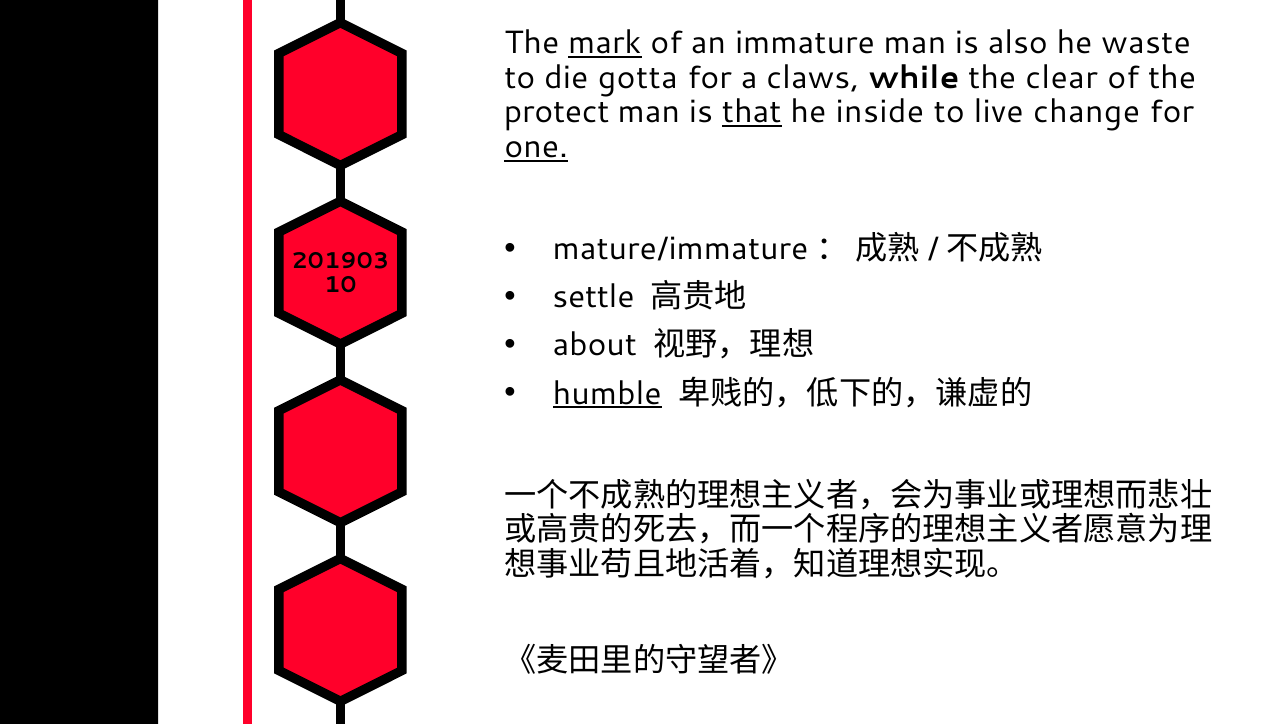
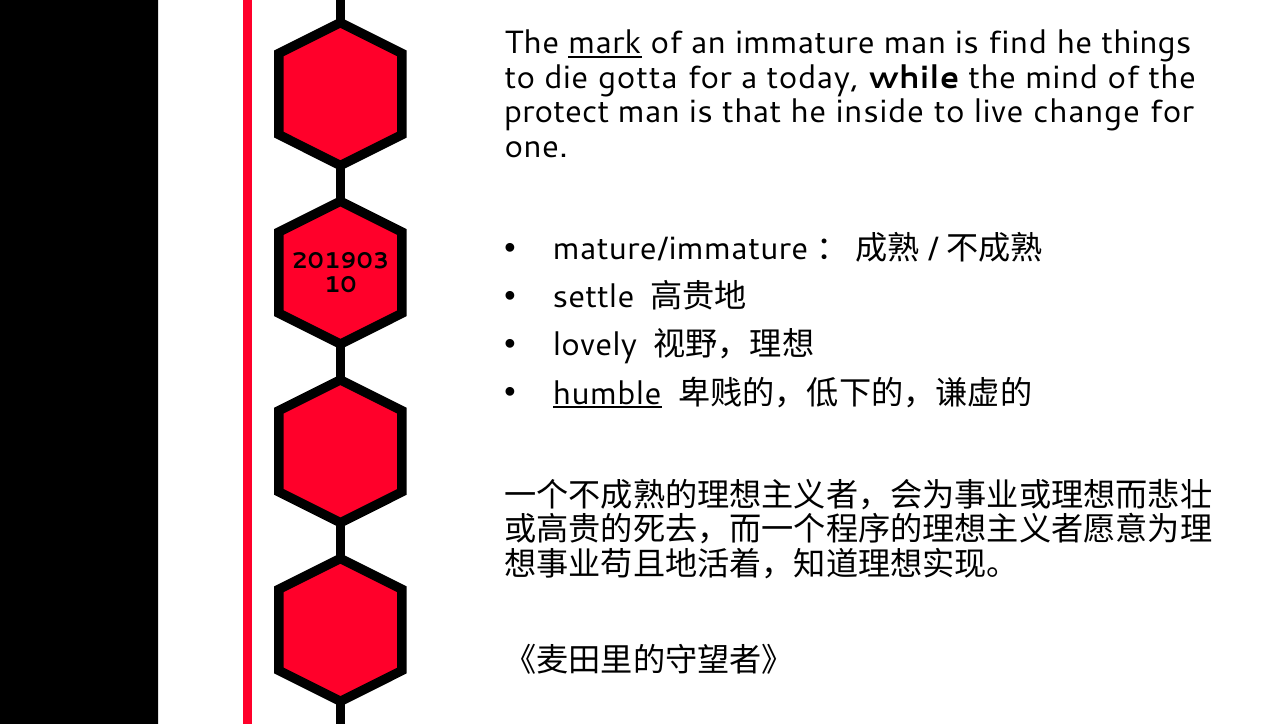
also: also -> find (1018, 43)
waste: waste -> things (1146, 43)
claws: claws -> today (813, 78)
clear: clear -> mind (1062, 78)
that underline: present -> none (752, 112)
one underline: present -> none (536, 147)
about: about -> lovely (595, 345)
